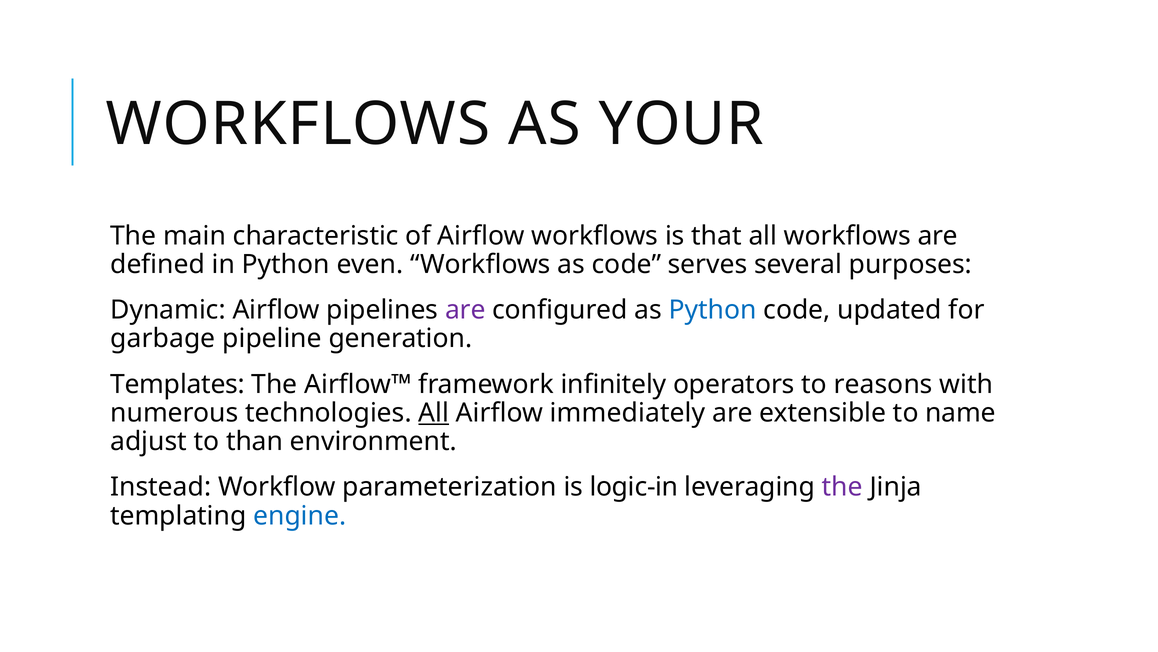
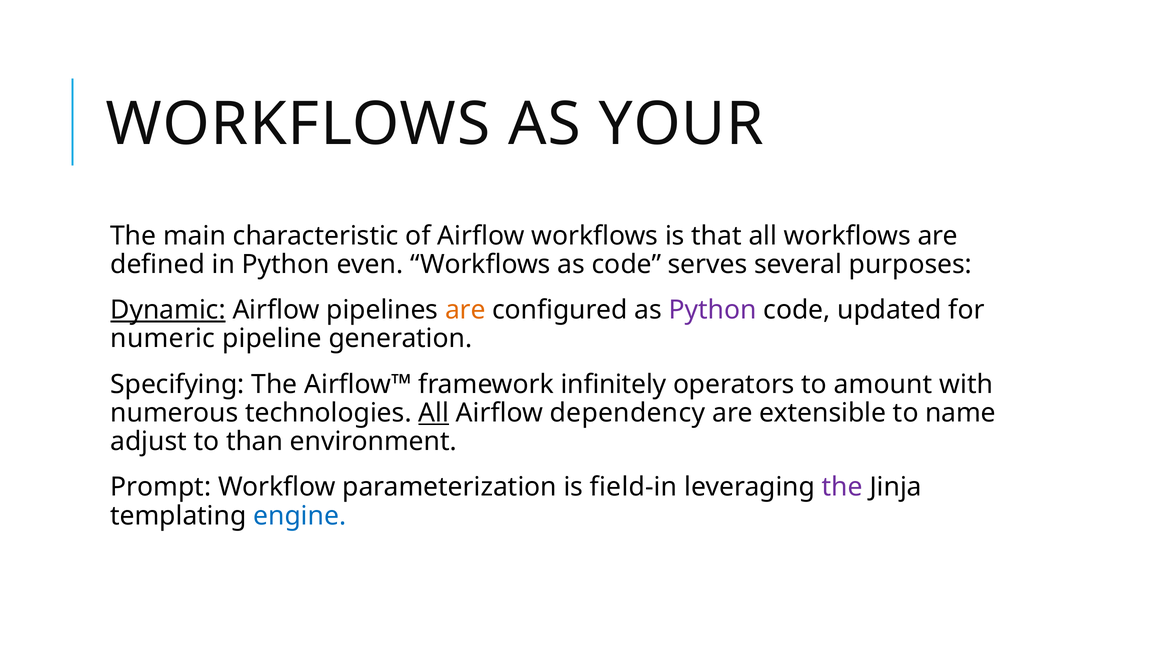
Dynamic underline: none -> present (168, 310)
are colour: purple -> orange (465, 310)
Python colour: blue -> purple (713, 310)
garbage: garbage -> numeric (163, 338)
Templates: Templates -> Specifying (177, 384)
reasons: reasons -> amount (883, 384)
immediately: immediately -> dependency (627, 412)
Instead: Instead -> Prompt (161, 487)
logic-in: logic-in -> field-in (634, 487)
